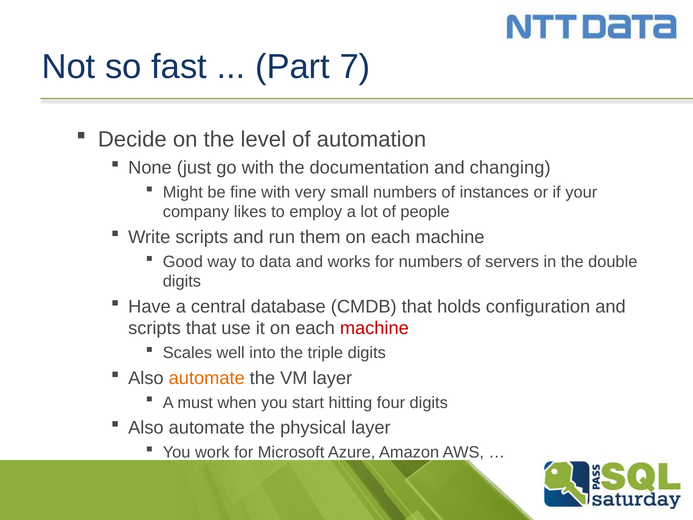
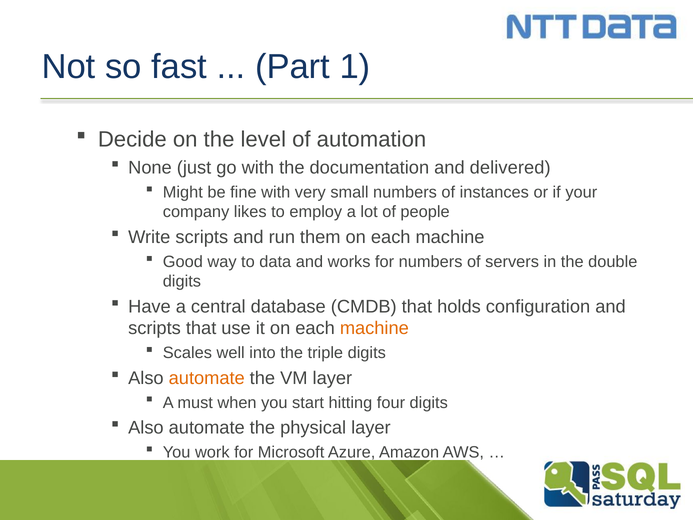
7: 7 -> 1 (355, 67)
changing: changing -> delivered (510, 168)
machine colour: red -> orange (374, 328)
